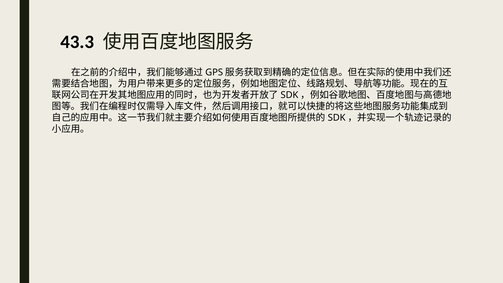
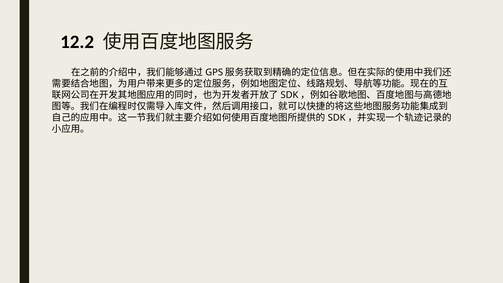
43.3: 43.3 -> 12.2 (77, 42)
